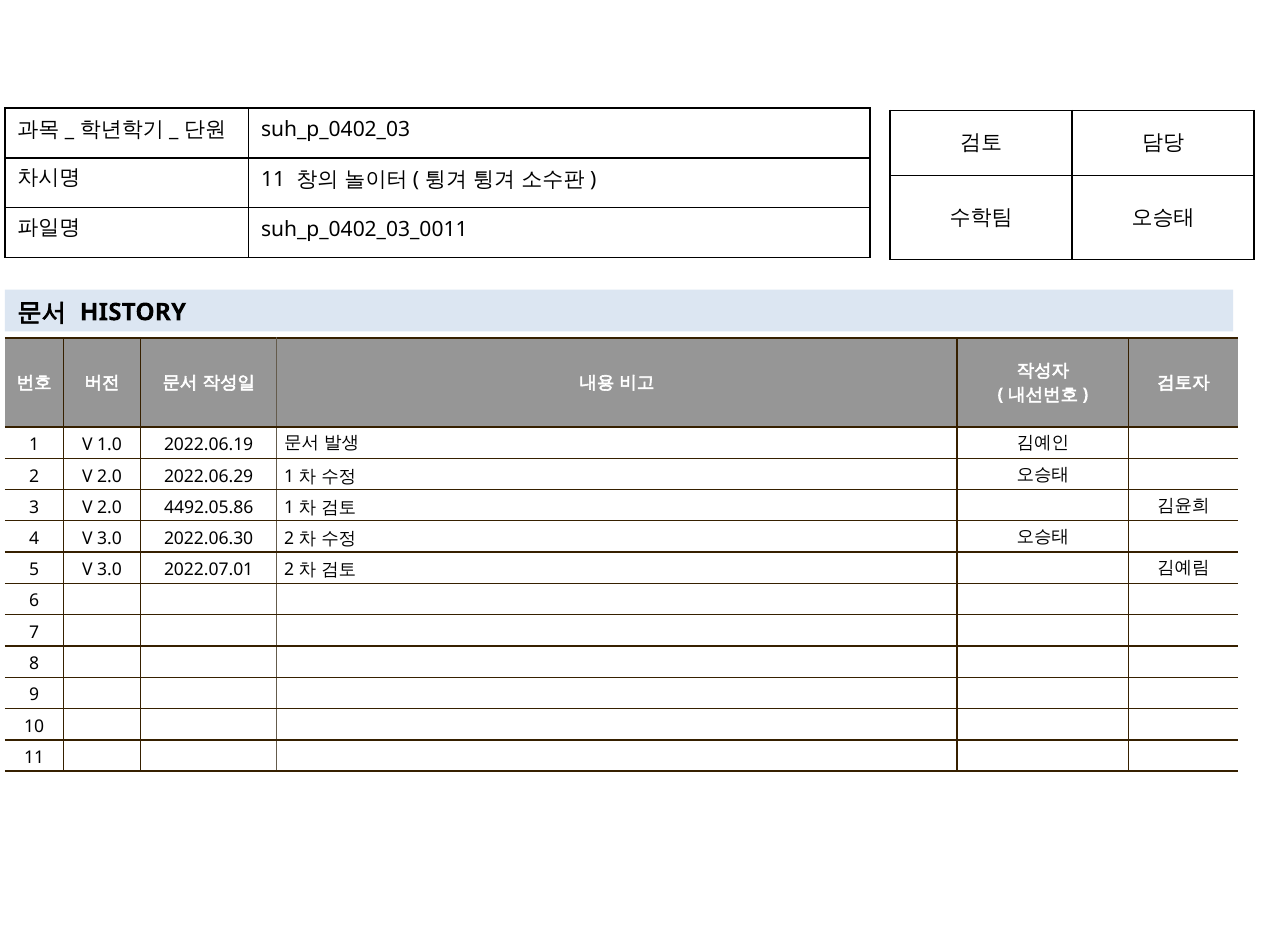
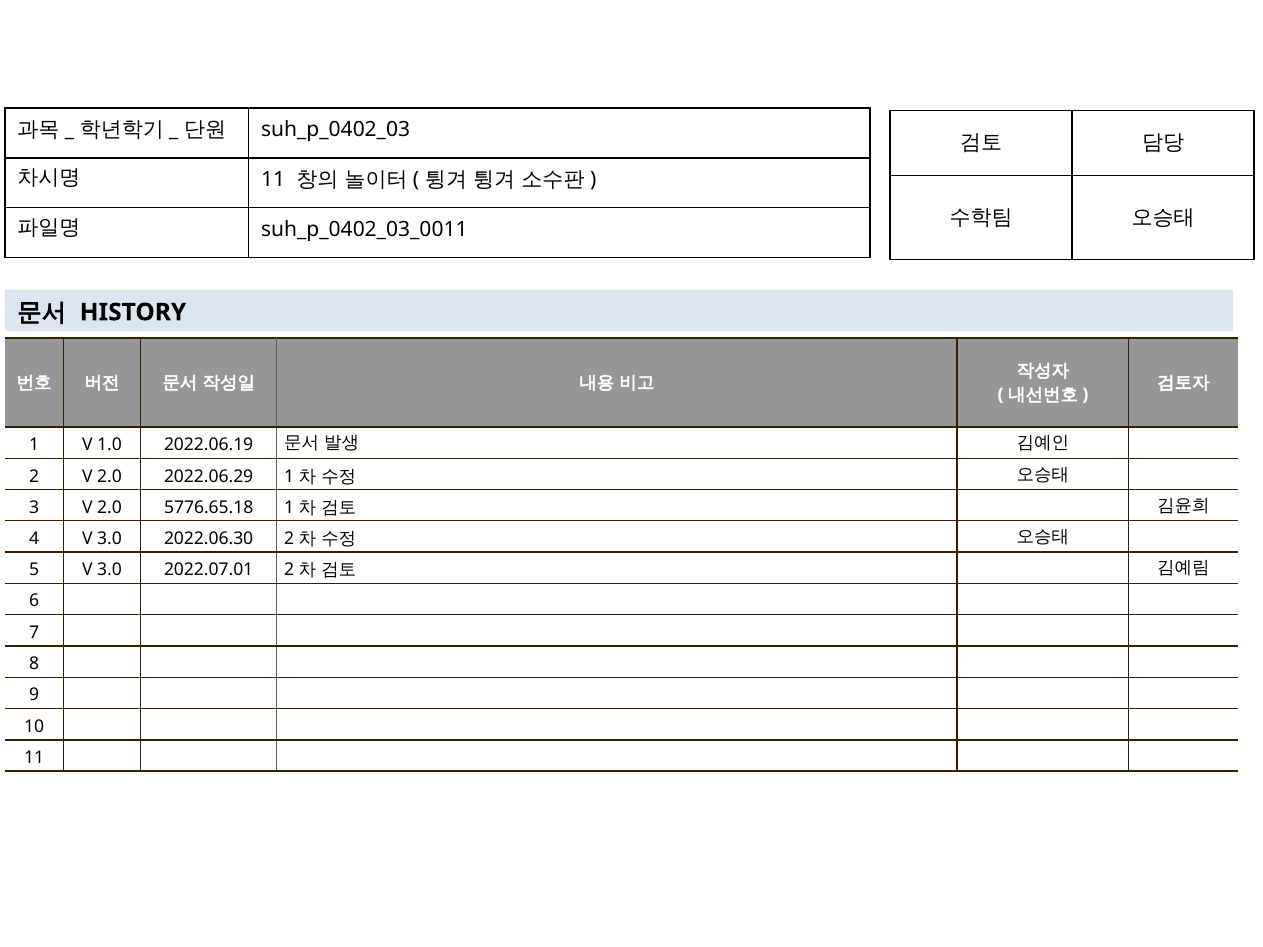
4492.05.86: 4492.05.86 -> 5776.65.18 (209, 508)
